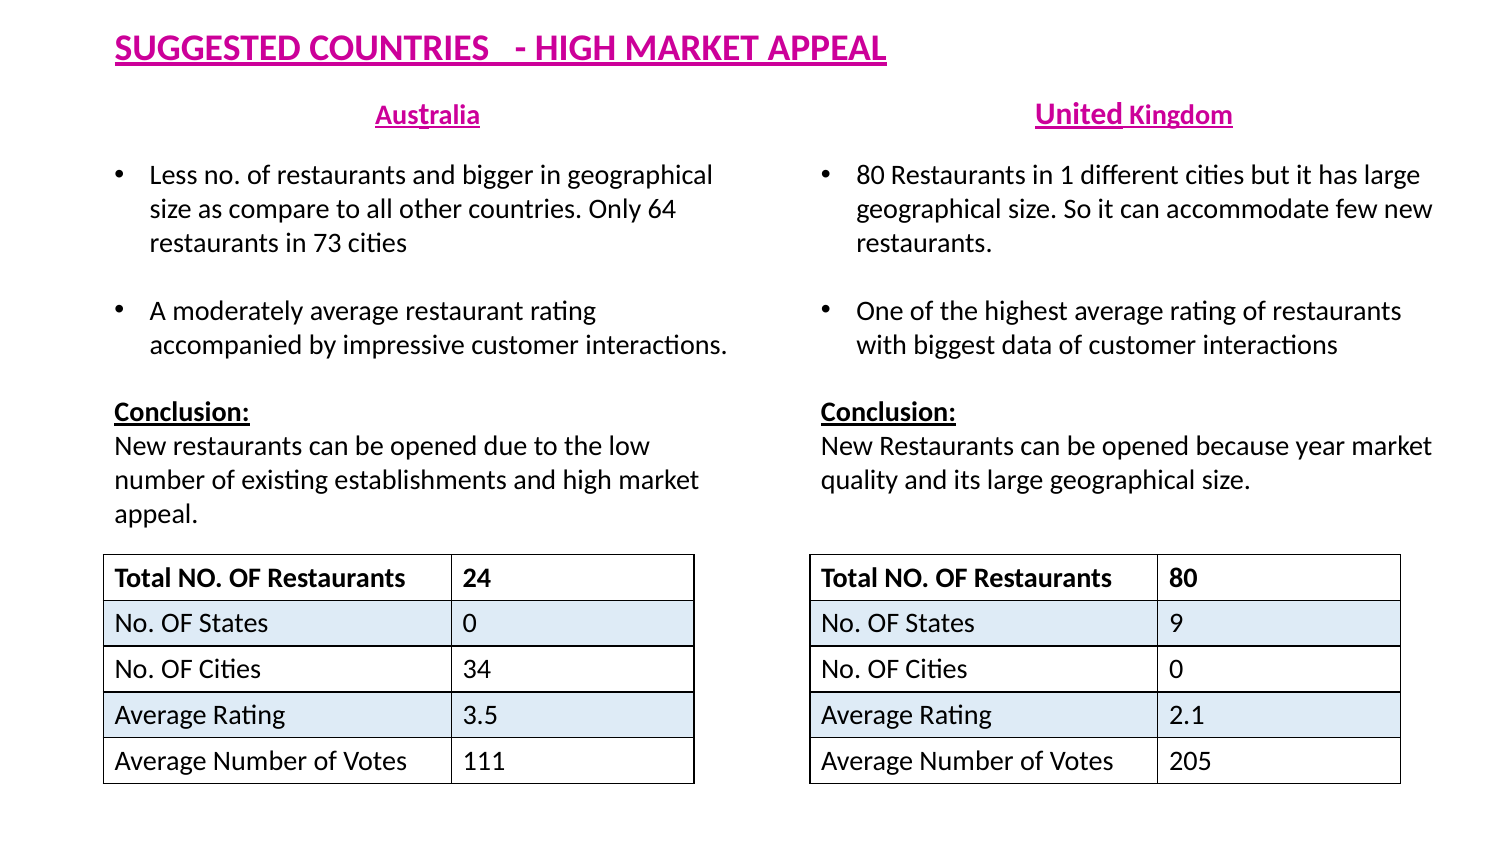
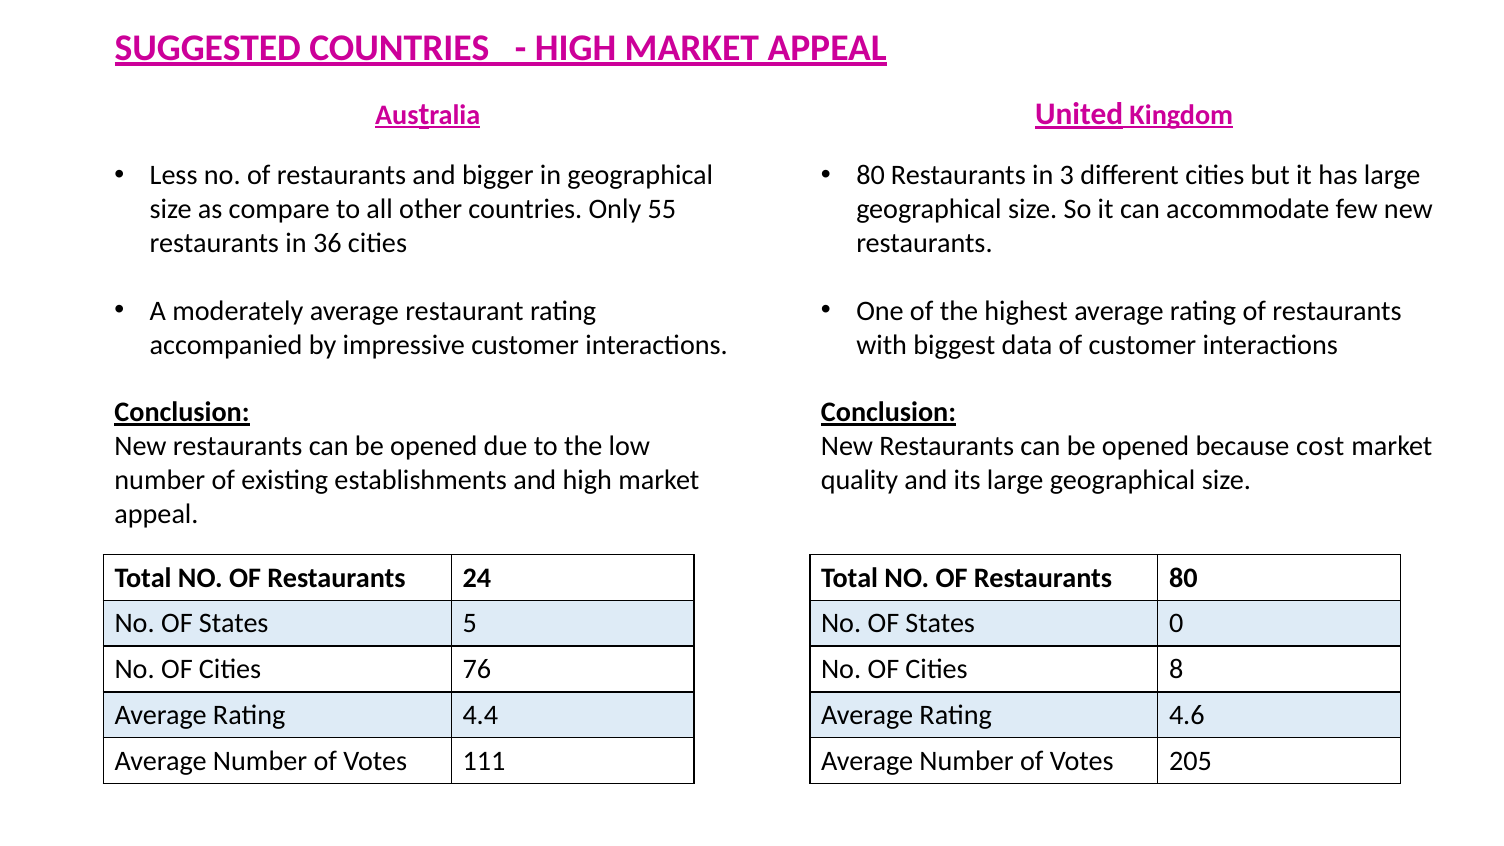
1: 1 -> 3 (1067, 176)
64: 64 -> 55 (662, 209)
73: 73 -> 36 (327, 243)
year: year -> cost (1320, 446)
States 0: 0 -> 5 (470, 624)
9: 9 -> 0 (1176, 624)
34: 34 -> 76 (477, 669)
Cities 0: 0 -> 8 (1176, 669)
3.5: 3.5 -> 4.4 (480, 715)
2.1: 2.1 -> 4.6 (1187, 715)
